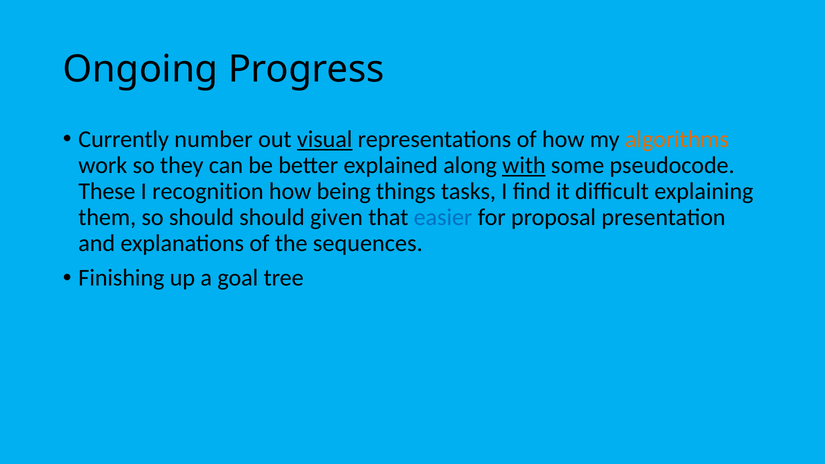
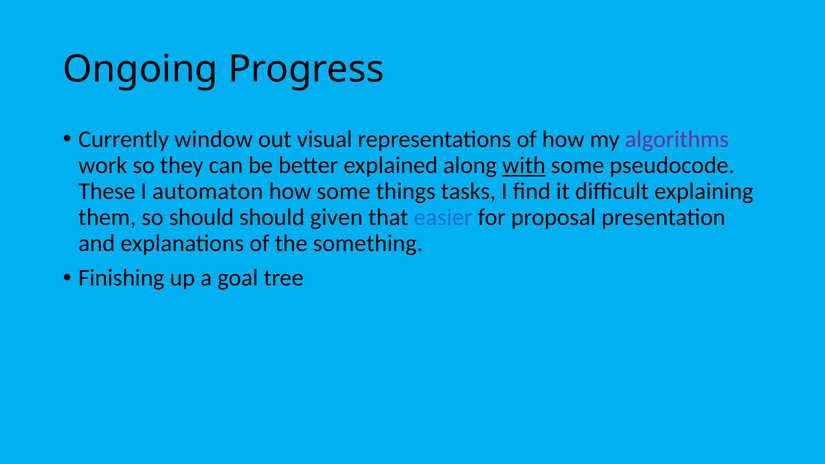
number: number -> window (214, 139)
visual underline: present -> none (325, 139)
algorithms colour: orange -> purple (677, 139)
recognition: recognition -> automaton (208, 191)
how being: being -> some (344, 191)
sequences: sequences -> something (368, 243)
